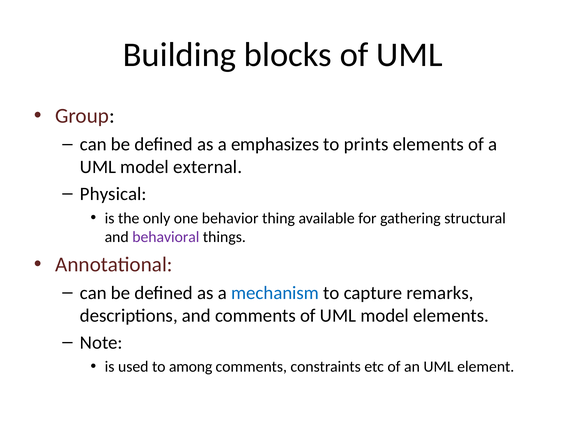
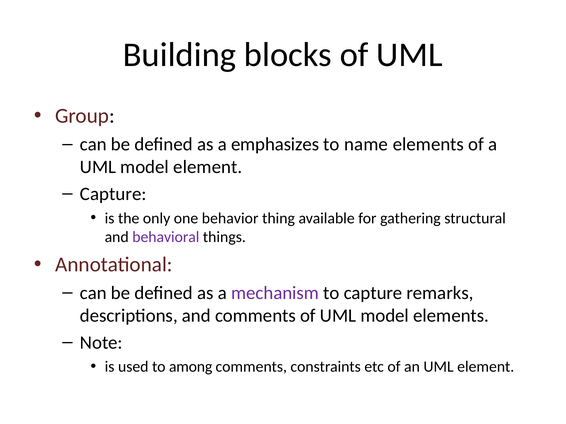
prints: prints -> name (366, 144)
model external: external -> element (208, 167)
Physical: Physical -> Capture (113, 194)
mechanism colour: blue -> purple (275, 293)
